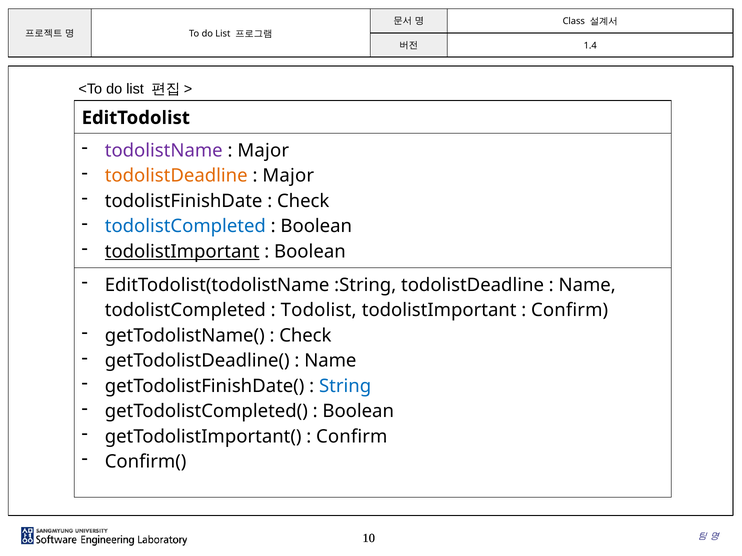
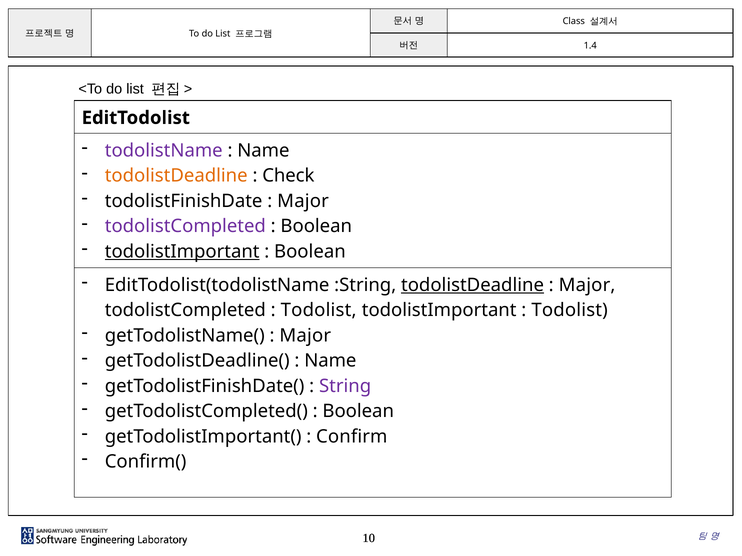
Major: Major -> Name (263, 151)
Major: Major -> Check (288, 176)
Check: Check -> Major (303, 201)
todolistCompleted colour: blue -> purple (185, 226)
todolistDeadline underline: none -> present (473, 285)
Name: Name -> Major (587, 285)
Confirm: Confirm -> Todolist (570, 311)
Check: Check -> Major (305, 336)
String colour: blue -> purple (345, 386)
